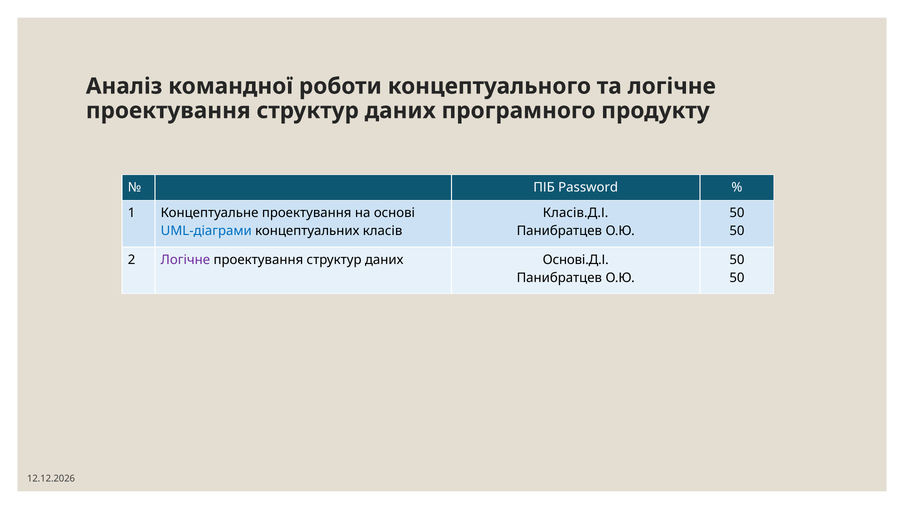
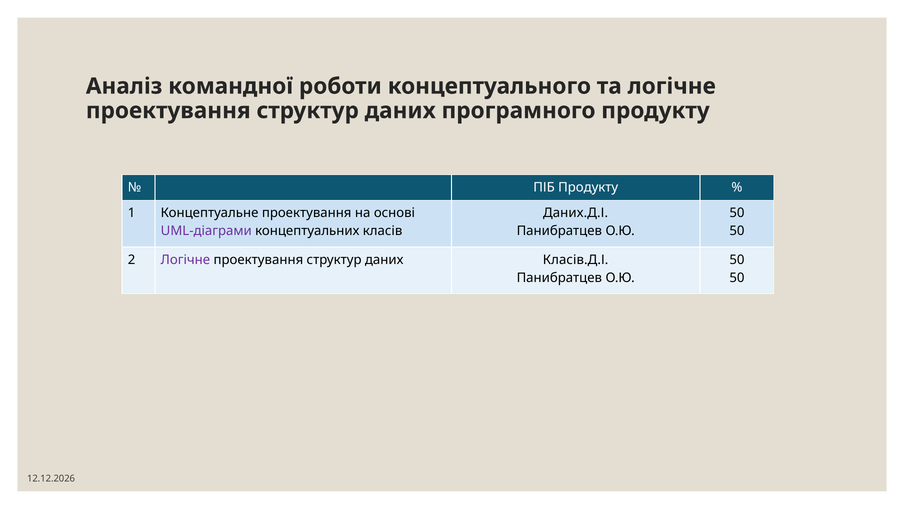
ПІБ Password: Password -> Продукту (588, 187)
Класів.Д.І: Класів.Д.І -> Даних.Д.І (576, 213)
UML-діаграми colour: blue -> purple (206, 231)
Основі.Д.І: Основі.Д.І -> Класів.Д.І (576, 259)
